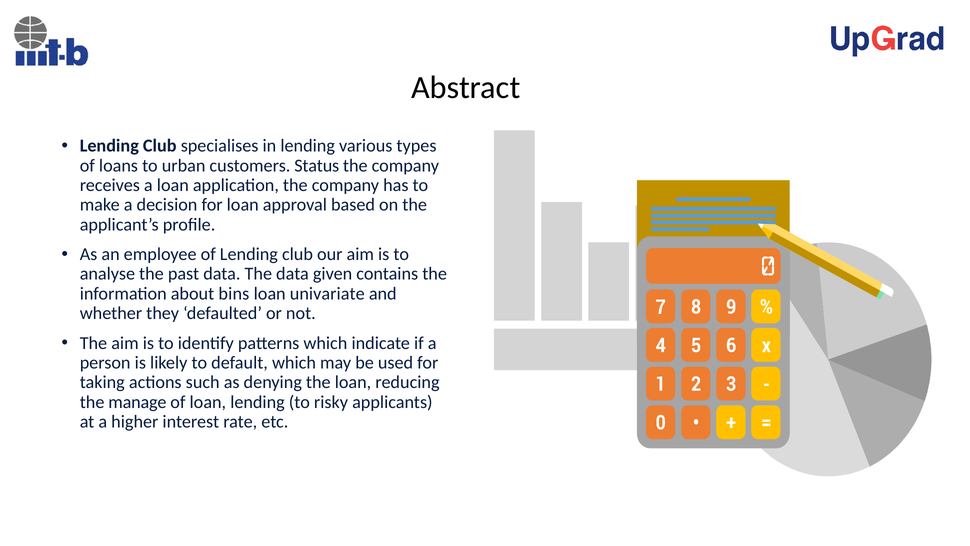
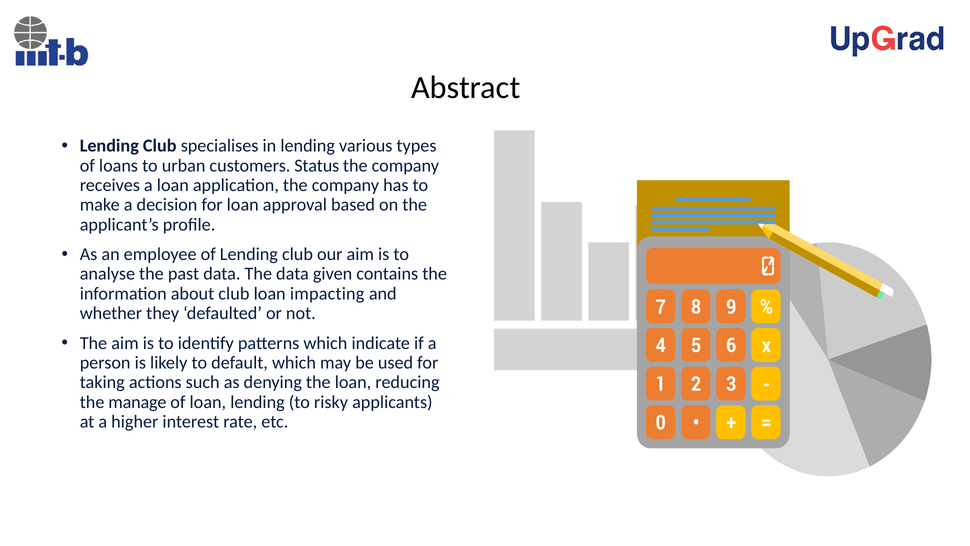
about bins: bins -> club (234, 293)
univariate: univariate -> impacting (327, 293)
